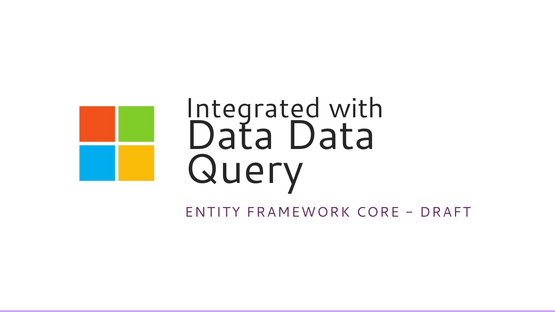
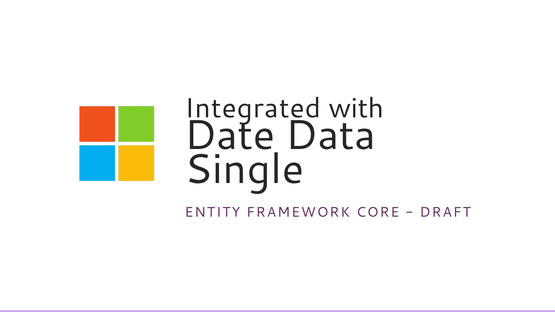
Data: Data -> Date (230, 136)
Query: Query -> Single (244, 170)
